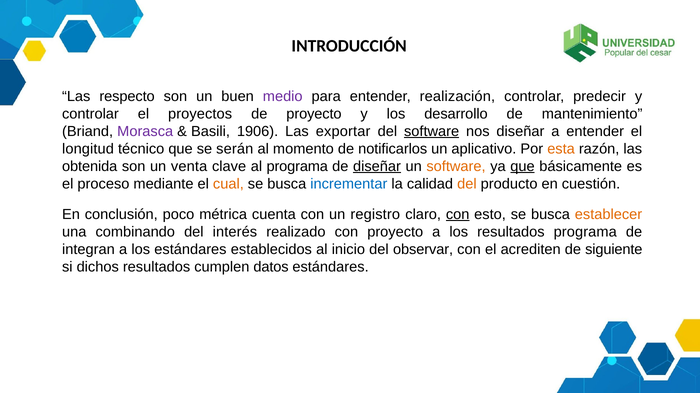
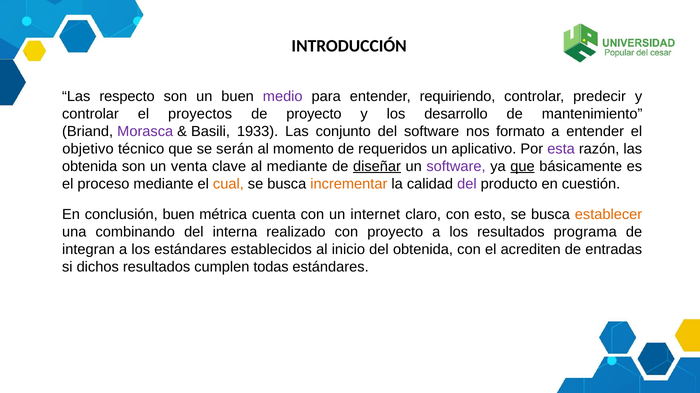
realización: realización -> requiriendo (458, 96)
1906: 1906 -> 1933 (258, 132)
exportar: exportar -> conjunto (343, 132)
software underline: present -> none (432, 132)
nos diseñar: diseñar -> formato (521, 132)
longitud: longitud -> objetivo (88, 149)
notificarlos: notificarlos -> requeridos (393, 149)
esta colour: orange -> purple (561, 149)
al programa: programa -> mediante (297, 167)
software colour: orange -> purple (456, 167)
incrementar colour: blue -> orange (349, 184)
del colour: orange -> purple (467, 184)
conclusión poco: poco -> buen (179, 215)
registro: registro -> internet (375, 215)
con underline: present -> none (458, 215)
interés: interés -> interna (235, 232)
del observar: observar -> obtenida (423, 250)
siguiente: siguiente -> entradas (614, 250)
datos: datos -> todas (271, 267)
